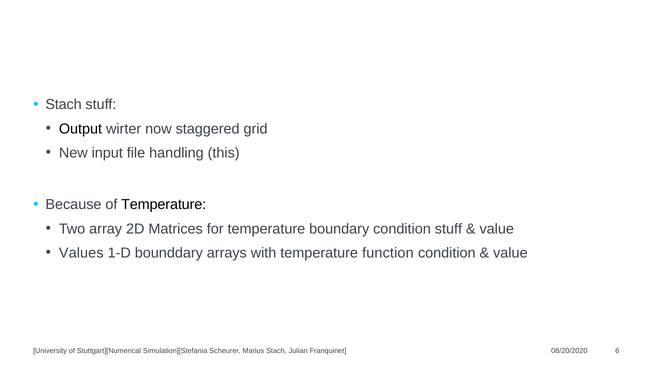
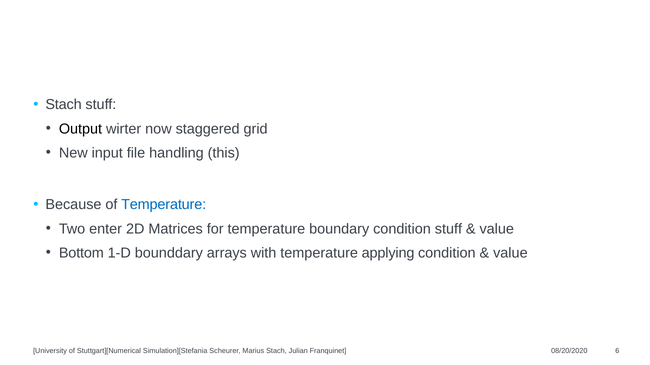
Temperature colour: black -> blue (164, 205)
array: array -> enter (106, 229)
Values: Values -> Bottom (81, 253)
function: function -> applying (388, 253)
